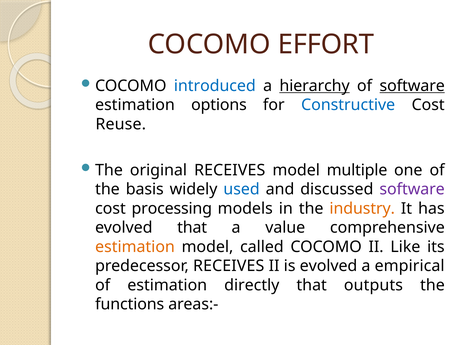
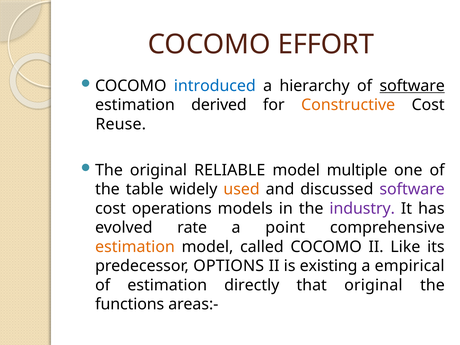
hierarchy underline: present -> none (315, 86)
options: options -> derived (219, 105)
Constructive colour: blue -> orange (348, 105)
original RECEIVES: RECEIVES -> RELIABLE (230, 170)
basis: basis -> table (145, 189)
used colour: blue -> orange (242, 189)
processing: processing -> operations (172, 208)
industry colour: orange -> purple (362, 208)
evolved that: that -> rate (192, 228)
value: value -> point (285, 228)
predecessor RECEIVES: RECEIVES -> OPTIONS (229, 266)
is evolved: evolved -> existing (329, 266)
that outputs: outputs -> original (373, 285)
